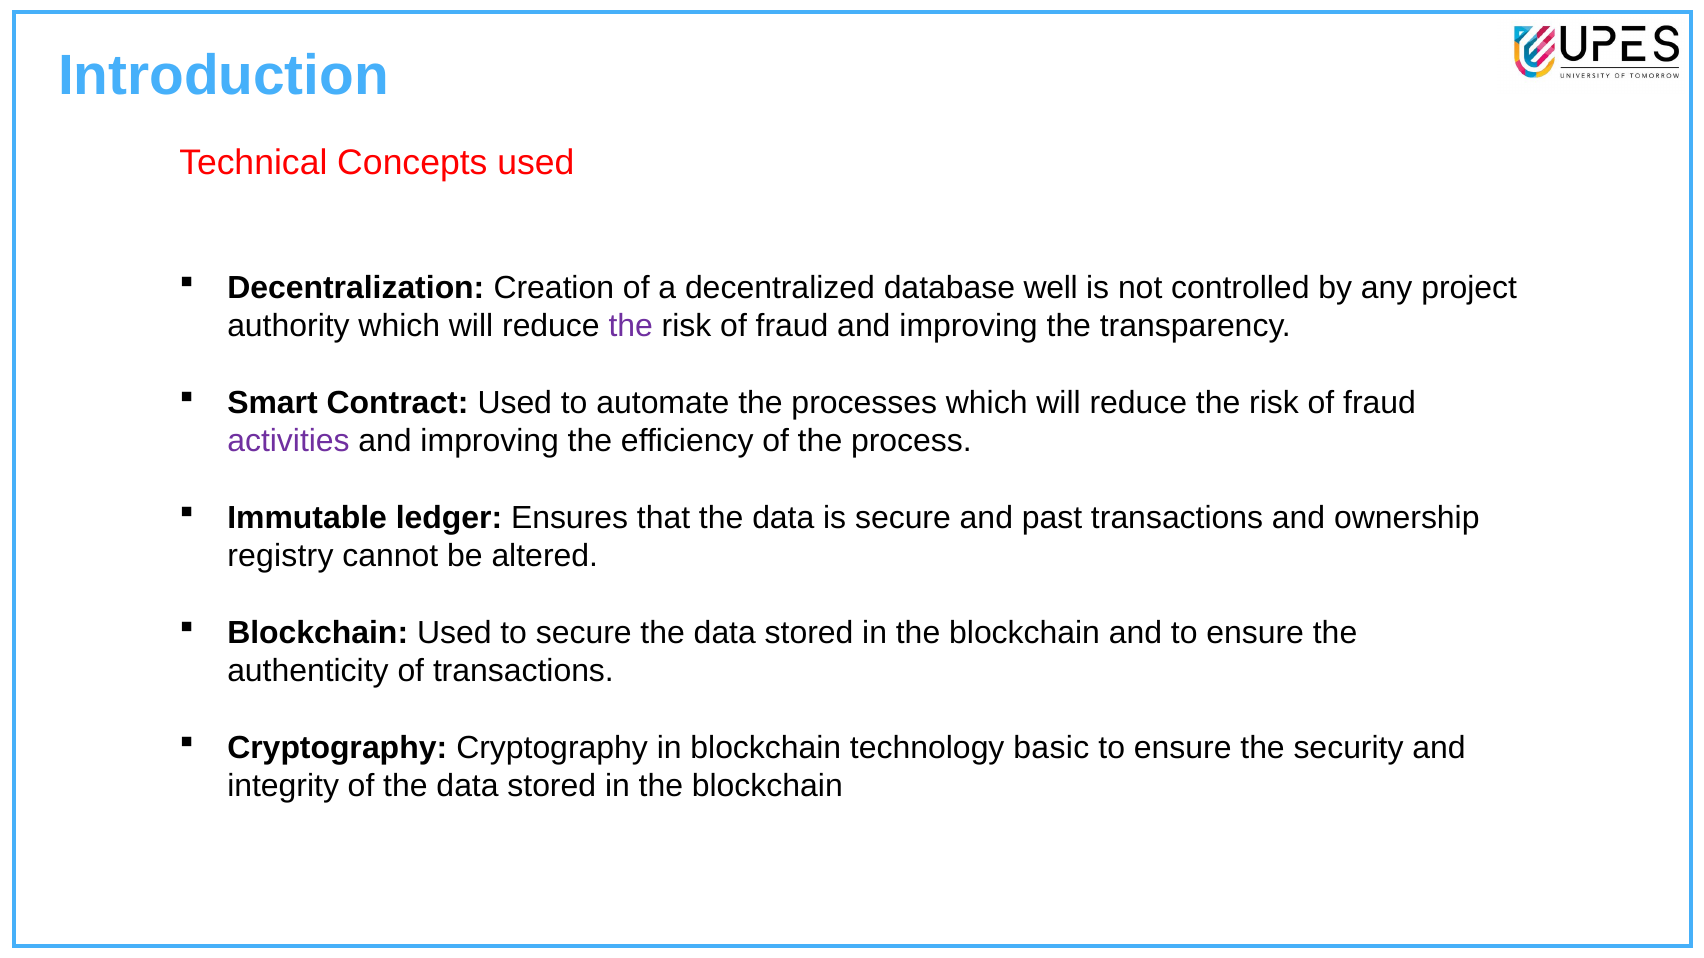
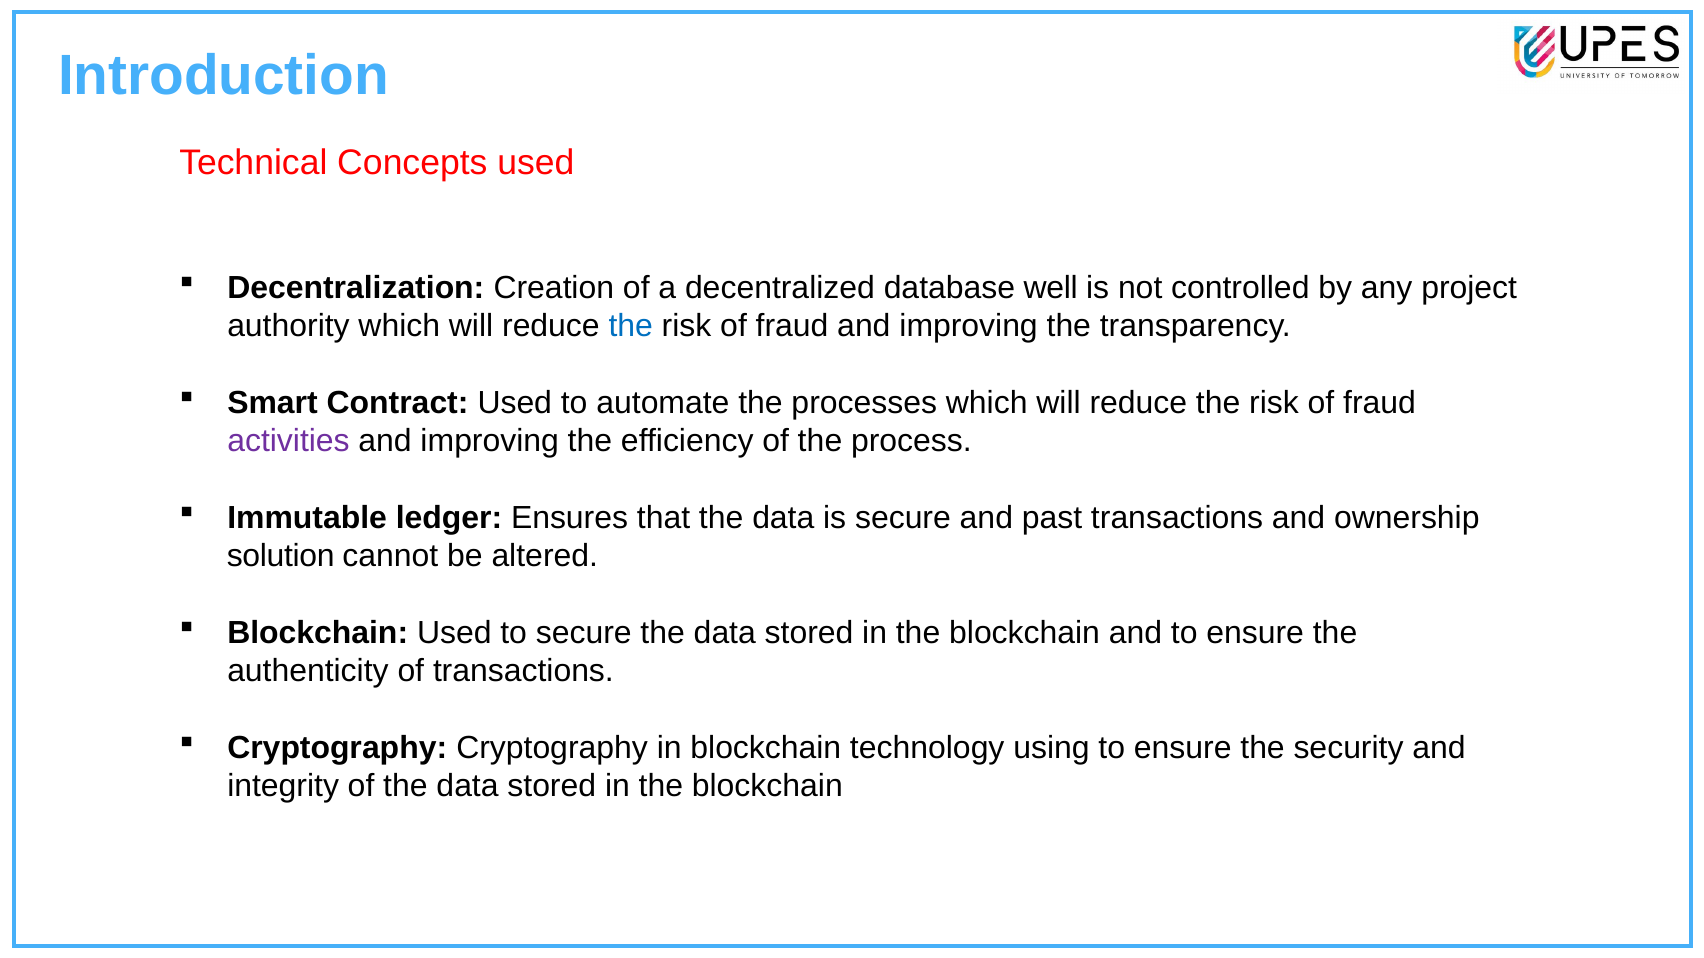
the colour: purple -> blue (631, 326)
registry: registry -> solution (281, 556)
basic: basic -> using (1051, 748)
